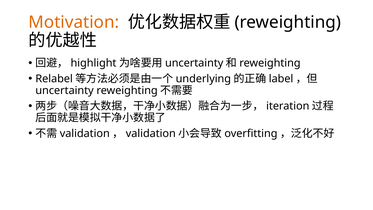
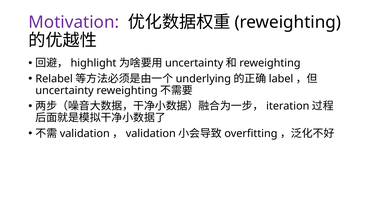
Motivation colour: orange -> purple (74, 22)
